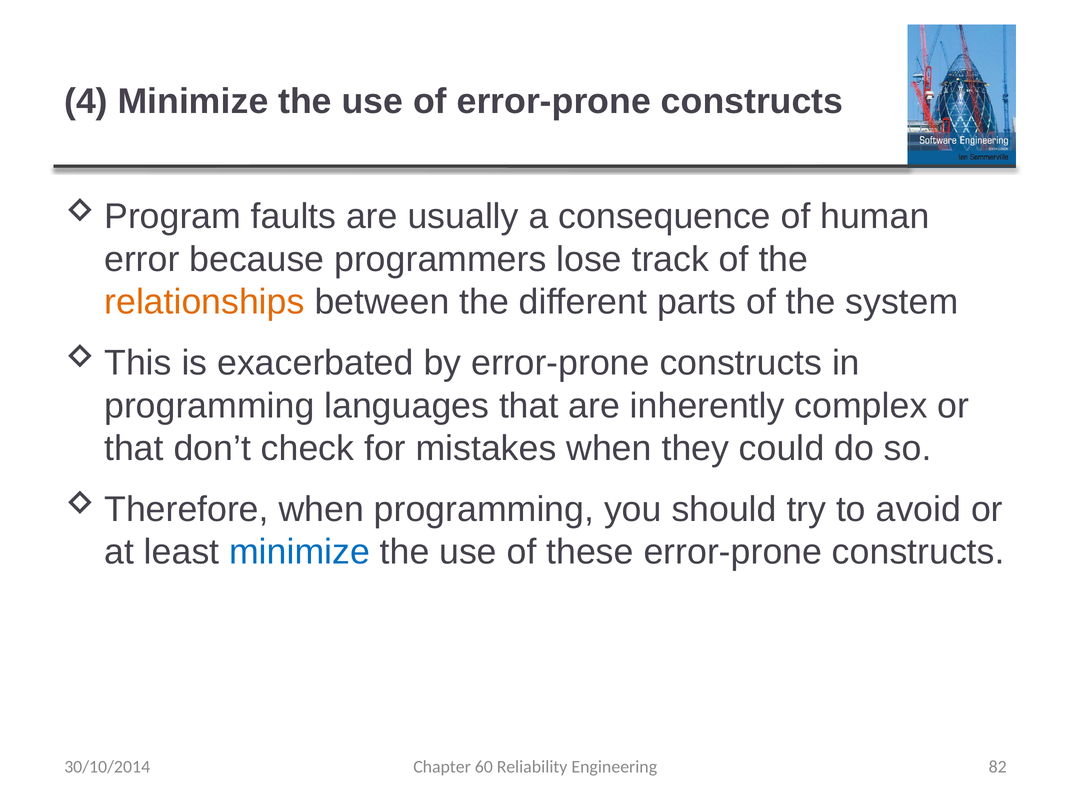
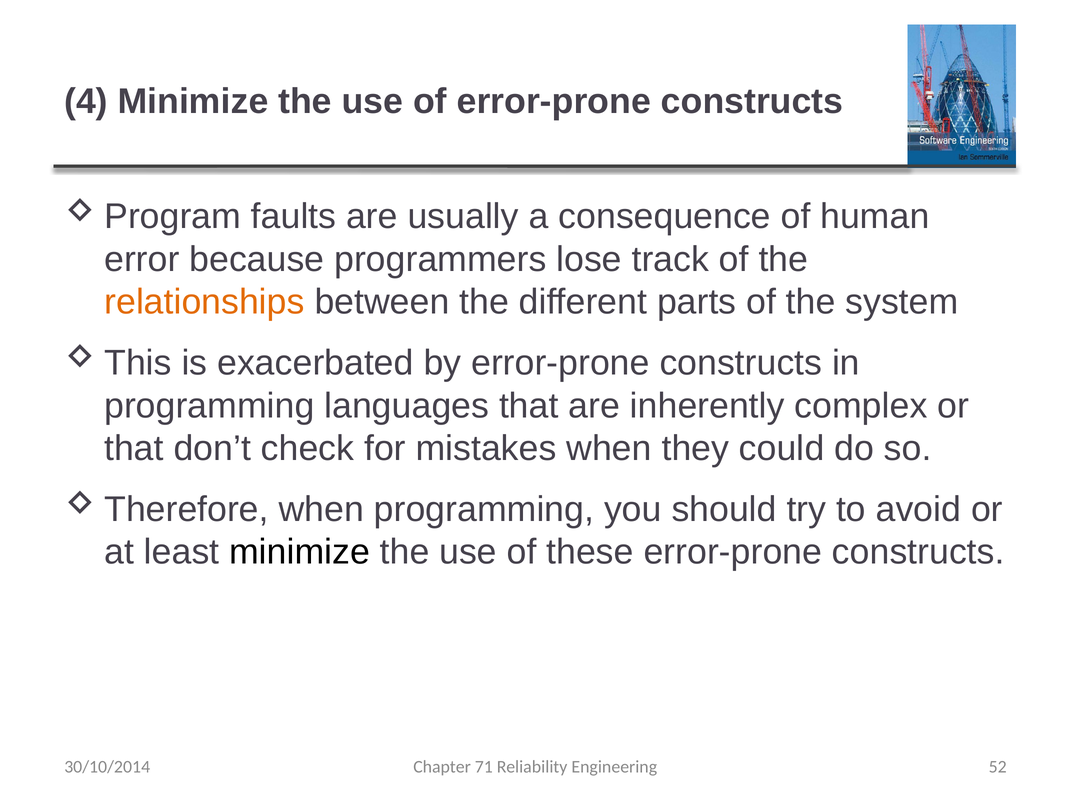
minimize colour: blue -> black (300, 552)
60: 60 -> 71 (484, 767)
82: 82 -> 52 (998, 767)
